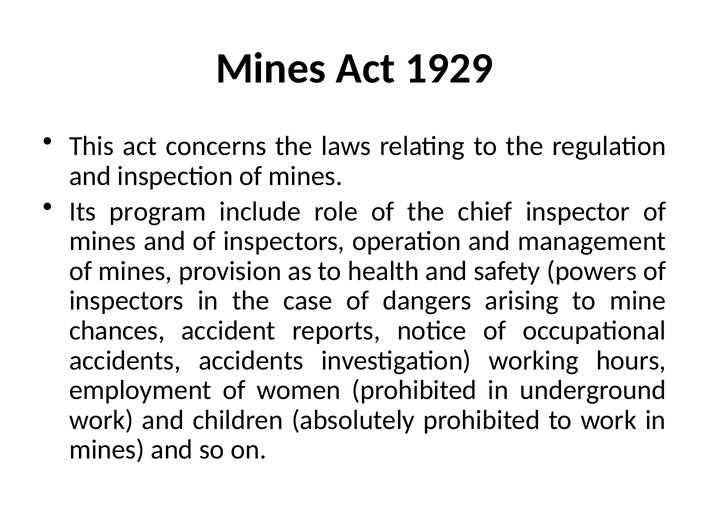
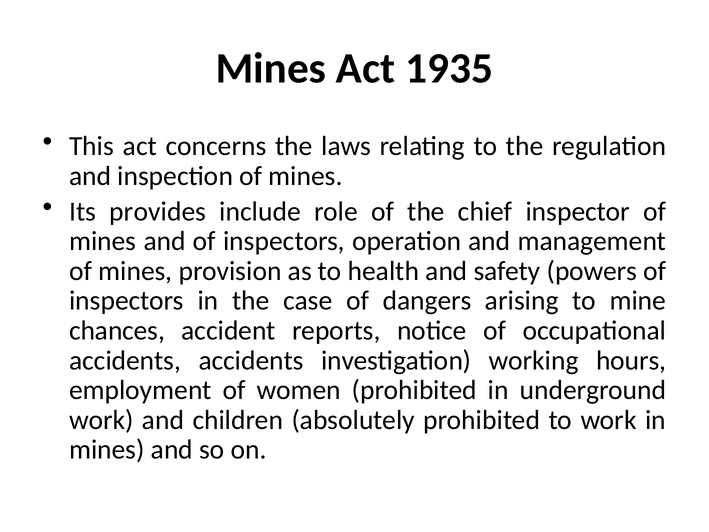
1929: 1929 -> 1935 (449, 69)
program: program -> provides (158, 211)
